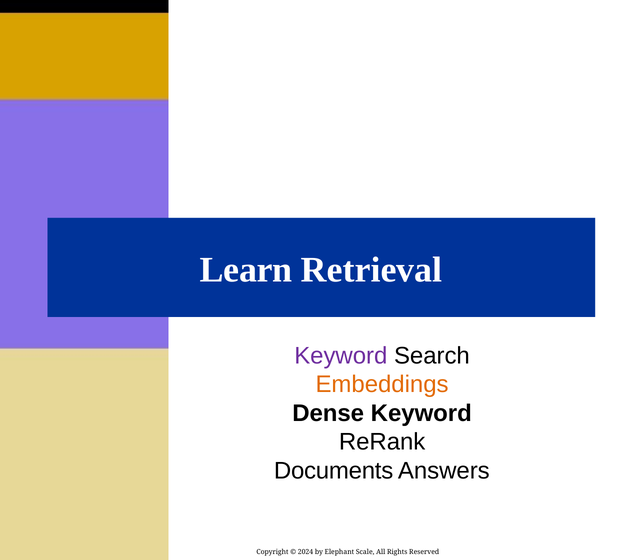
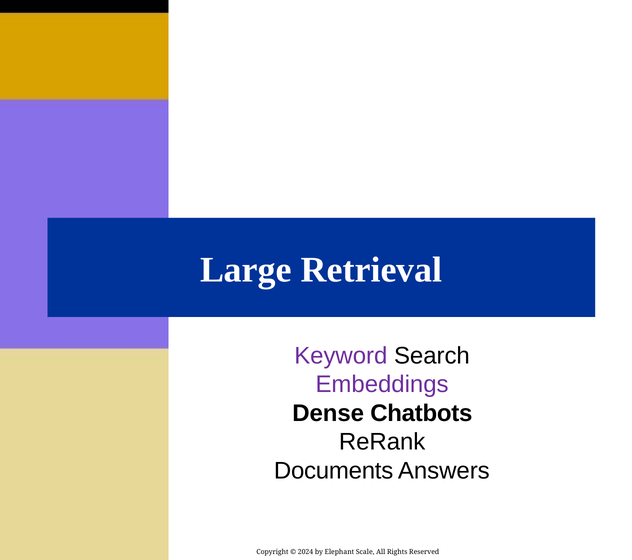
Learn: Learn -> Large (246, 270)
Embeddings colour: orange -> purple (382, 384)
Dense Keyword: Keyword -> Chatbots (421, 413)
